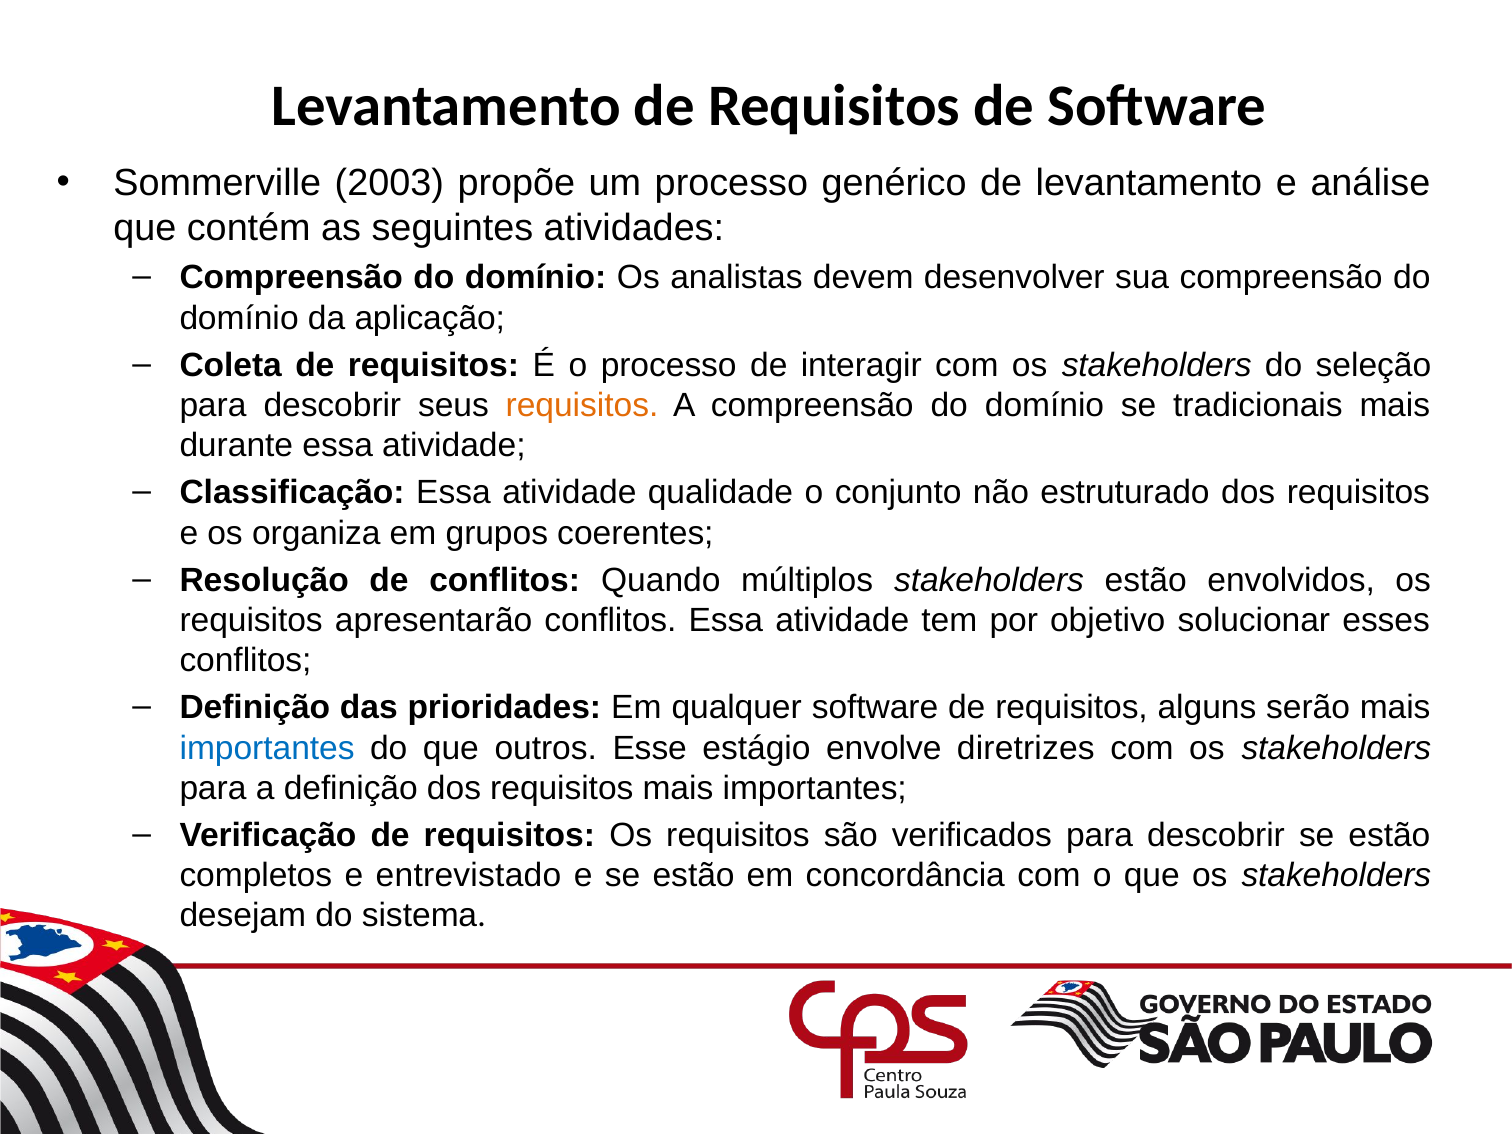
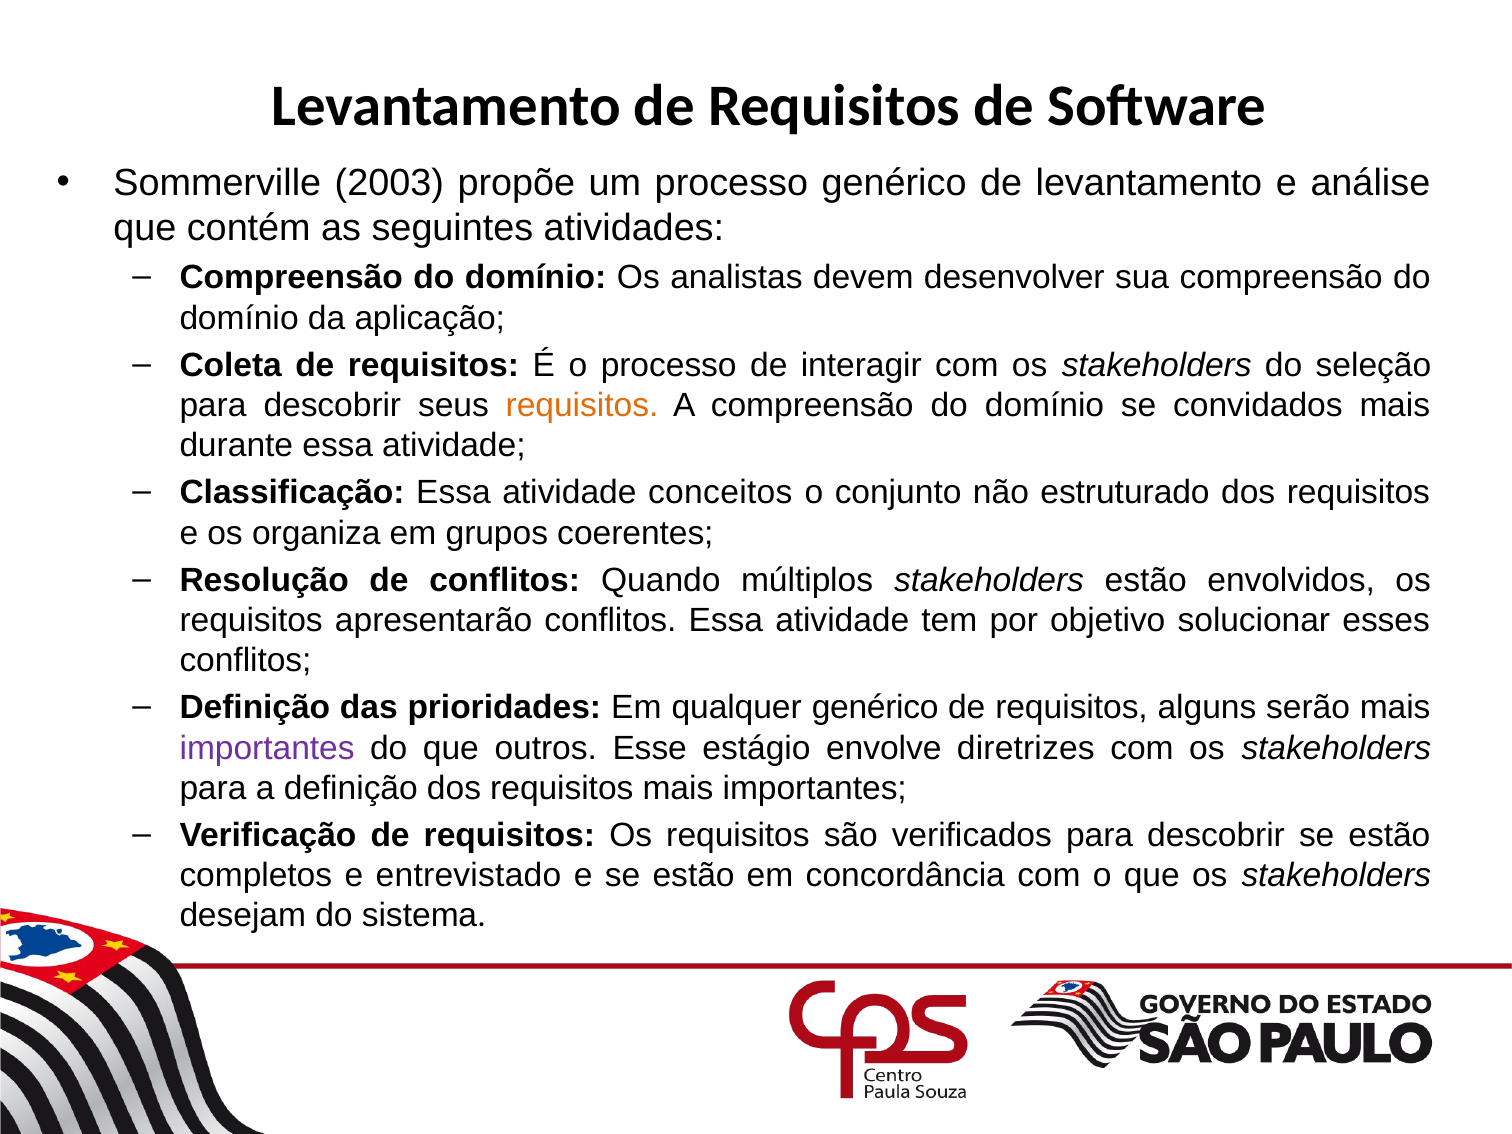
tradicionais: tradicionais -> convidados (1258, 405)
qualidade: qualidade -> conceitos (720, 493)
qualquer software: software -> genérico (875, 708)
importantes colour: blue -> purple (267, 748)
